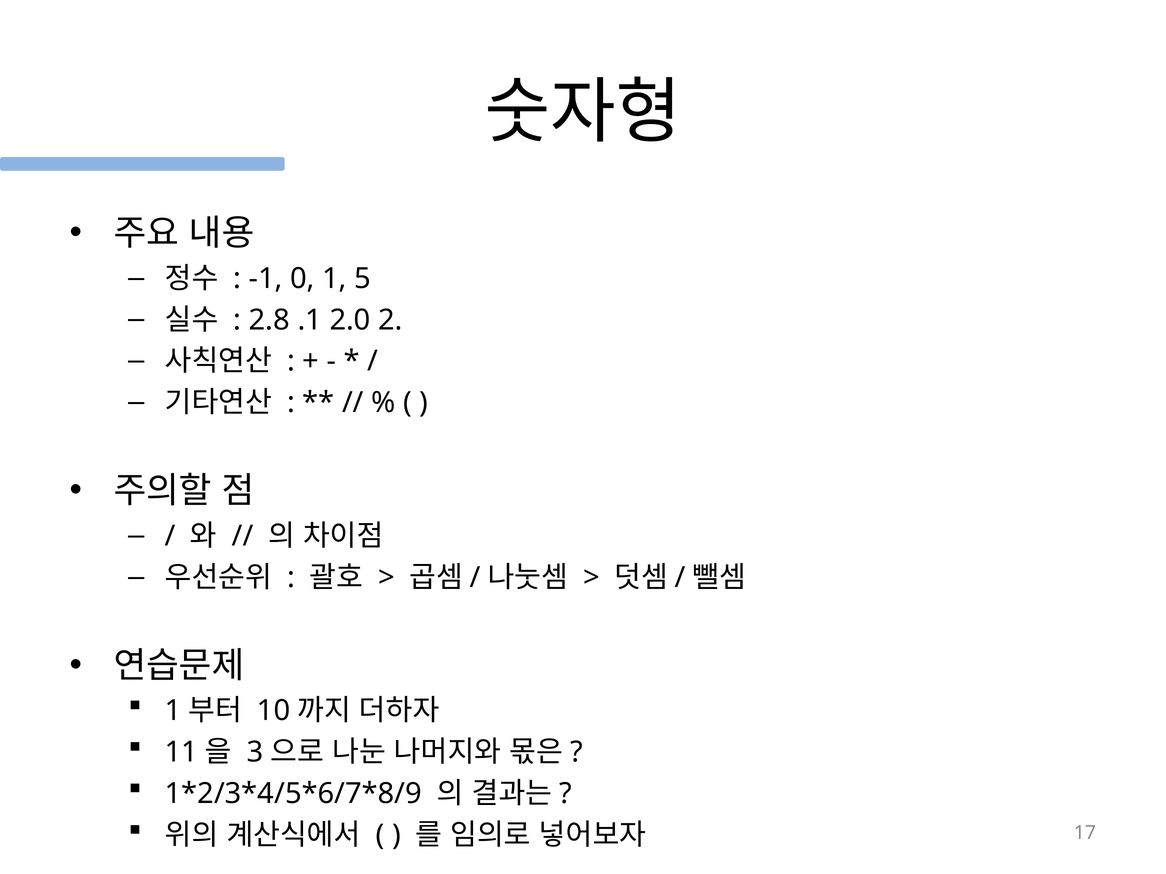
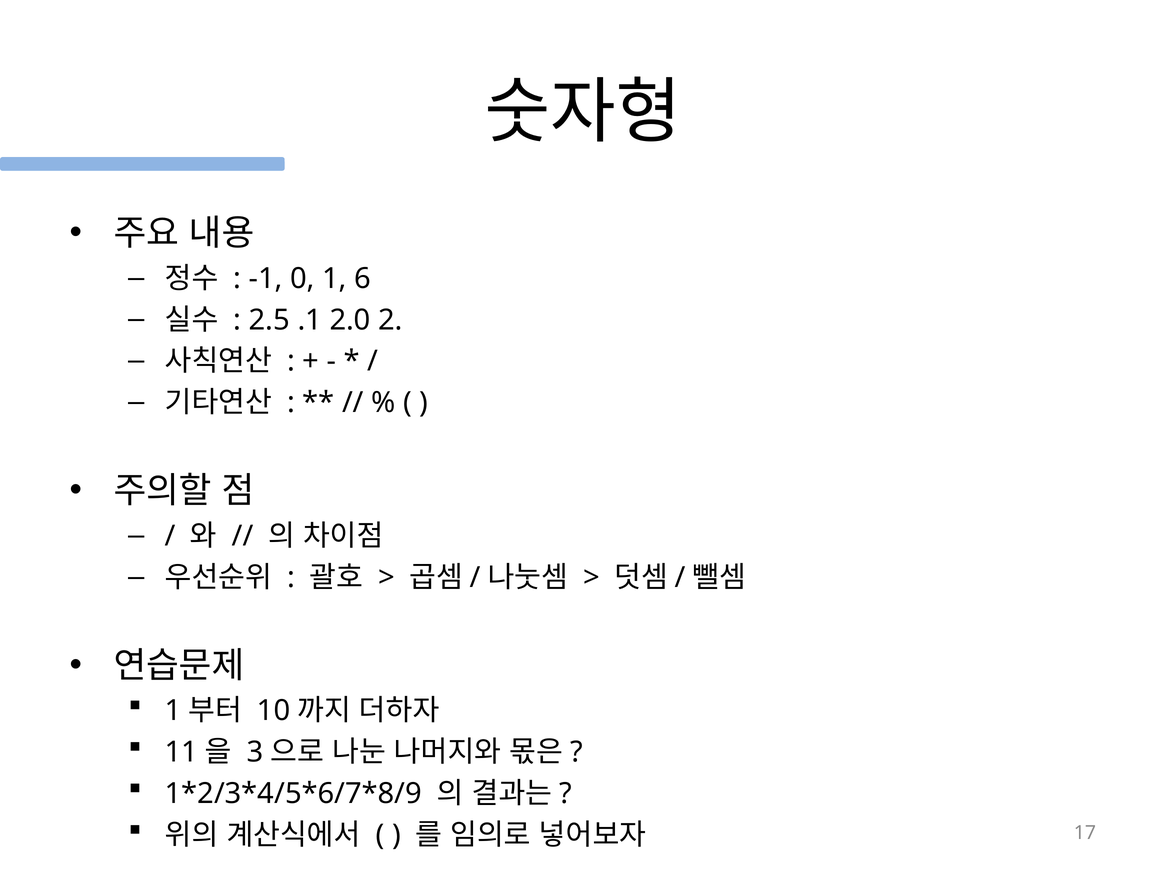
5: 5 -> 6 (363, 279)
2.8: 2.8 -> 2.5 (269, 320)
